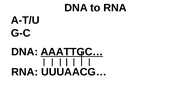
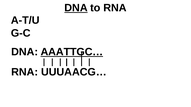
DNA underline: none -> present (76, 8)
